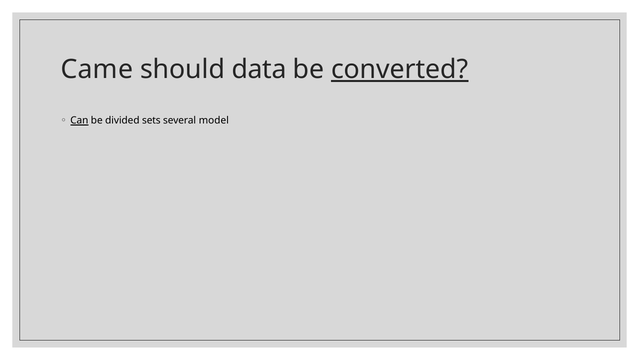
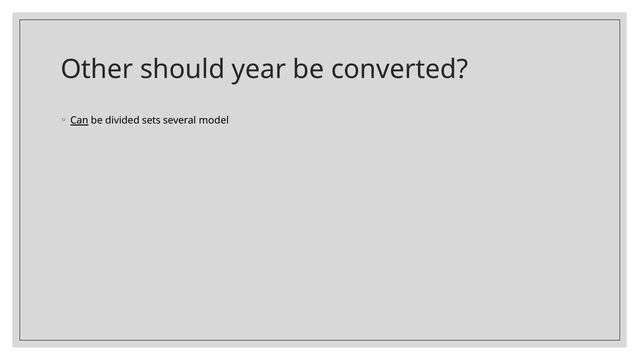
Came: Came -> Other (97, 69)
data: data -> year (259, 69)
converted underline: present -> none (400, 69)
